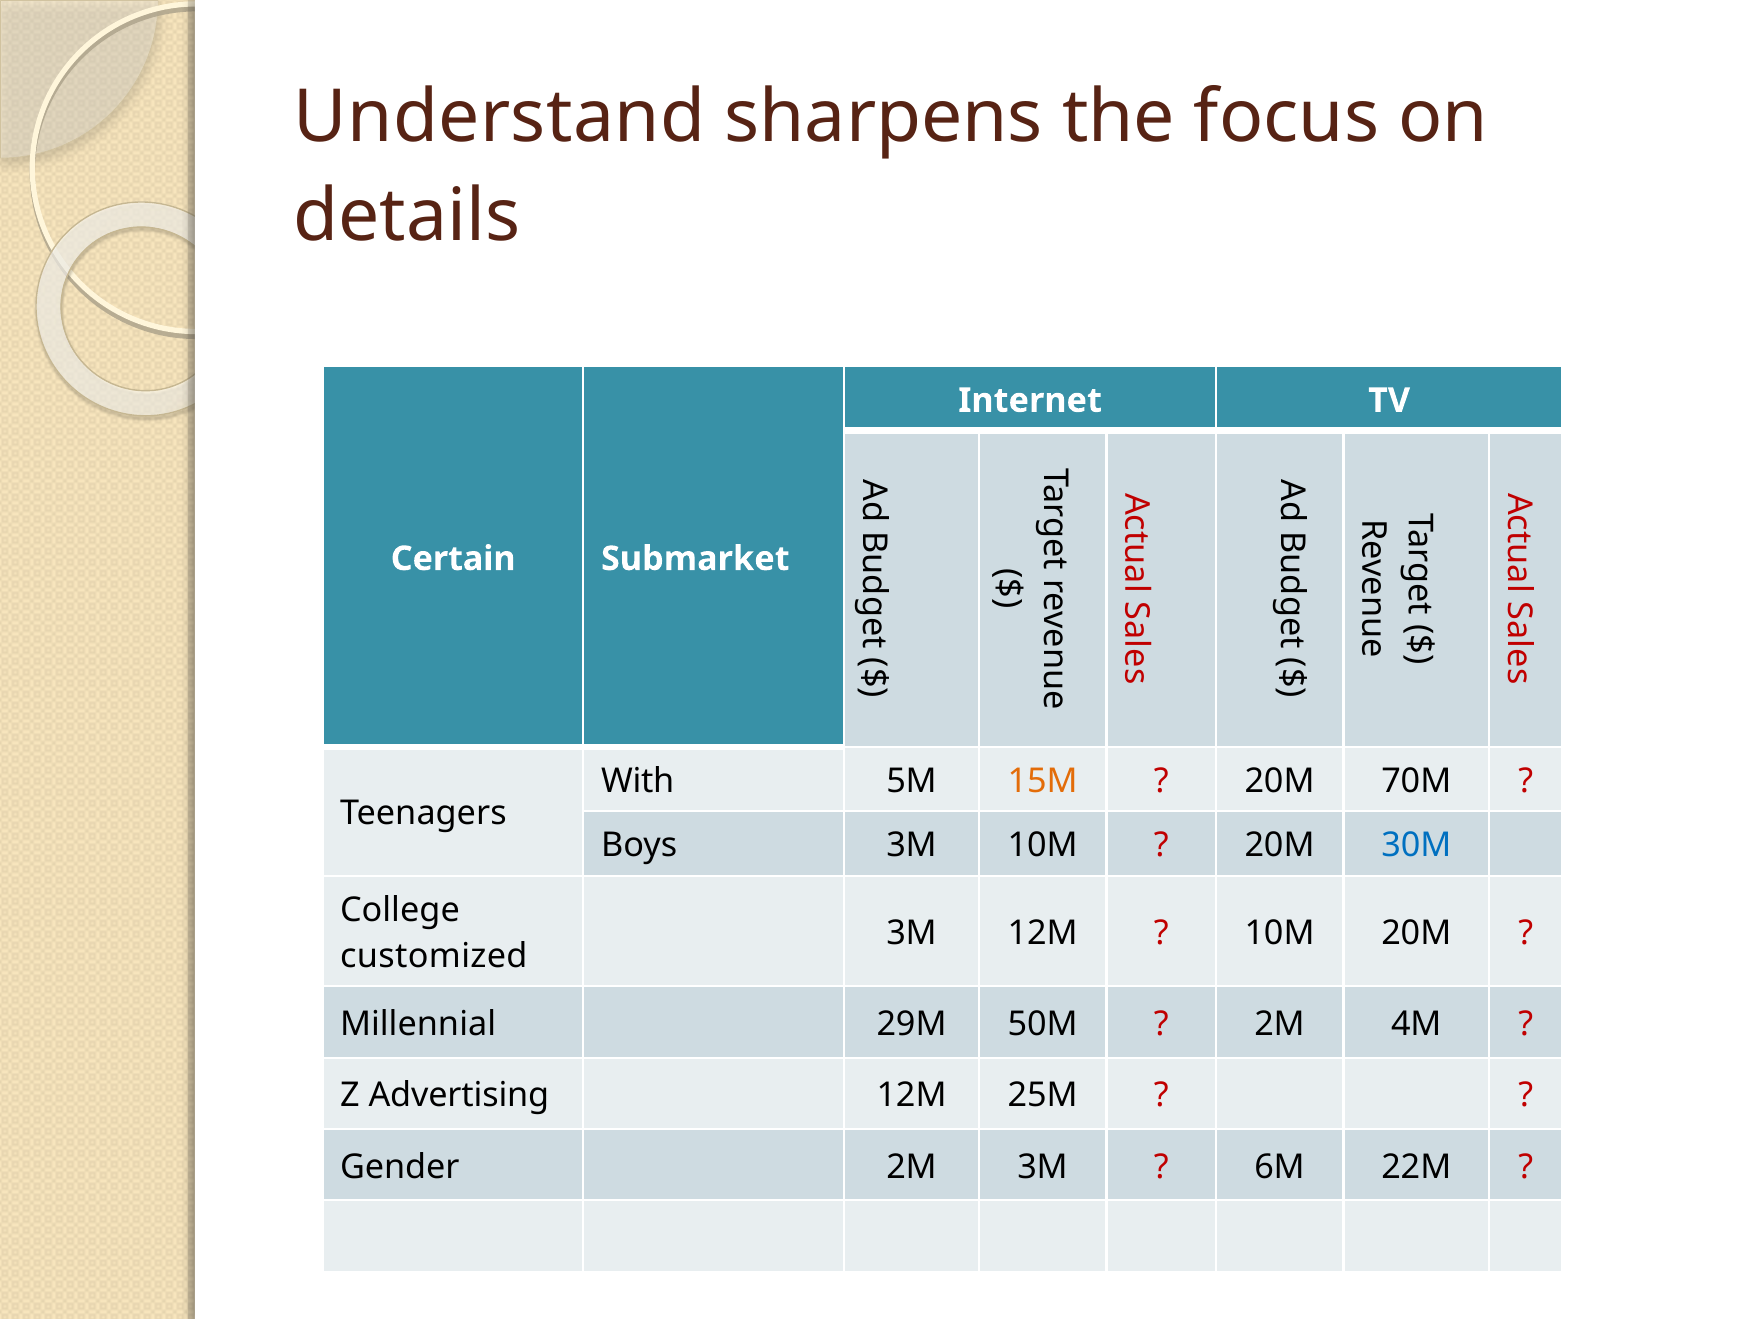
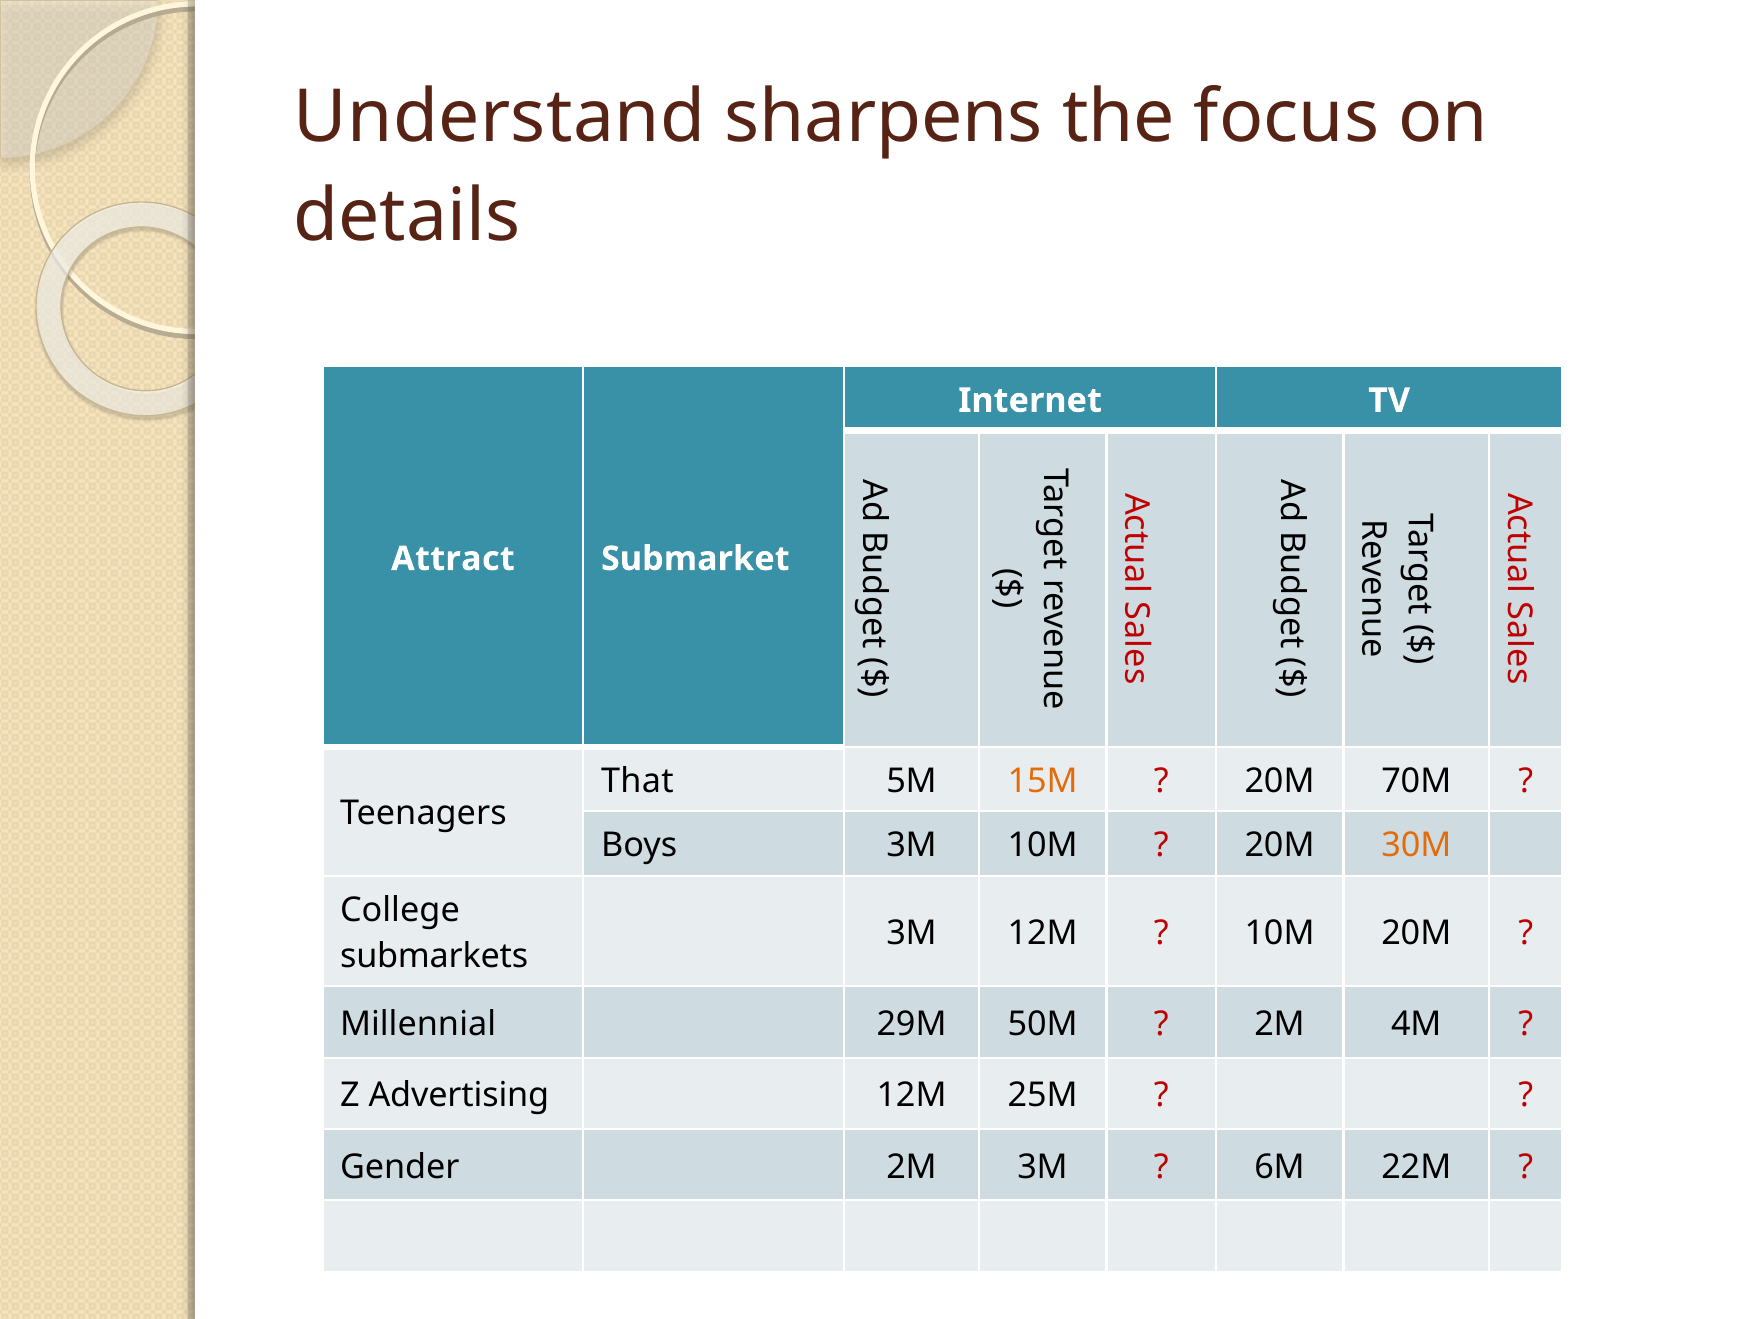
Certain: Certain -> Attract (453, 559)
With: With -> That (637, 781)
30M colour: blue -> orange (1416, 846)
customized: customized -> submarkets (434, 957)
